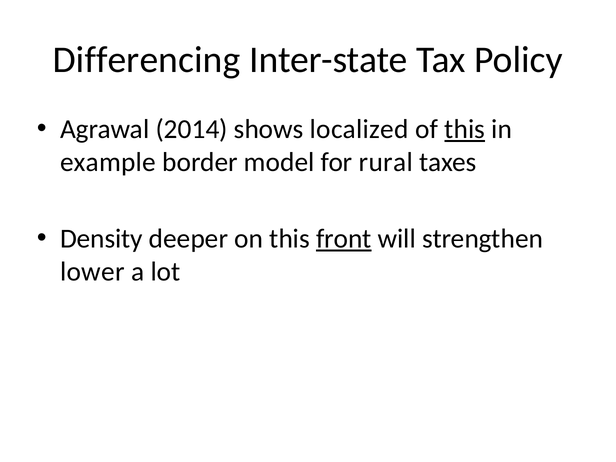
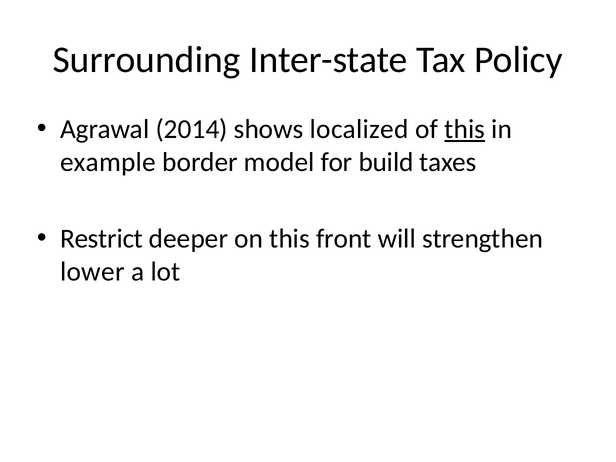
Differencing: Differencing -> Surrounding (147, 60)
rural: rural -> build (386, 162)
Density: Density -> Restrict (102, 239)
front underline: present -> none (344, 239)
